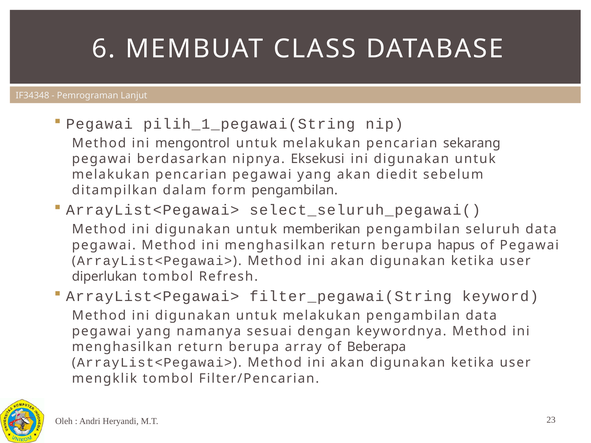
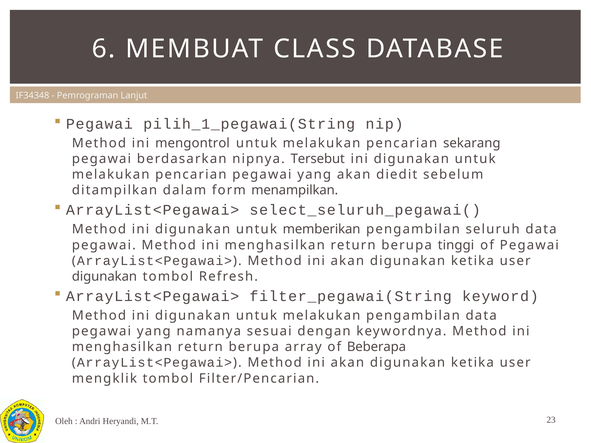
Eksekusi: Eksekusi -> Tersebut (318, 159)
form pengambilan: pengambilan -> menampilkan (295, 190)
hapus: hapus -> tinggi (456, 245)
diperlukan: diperlukan -> digunakan (104, 277)
